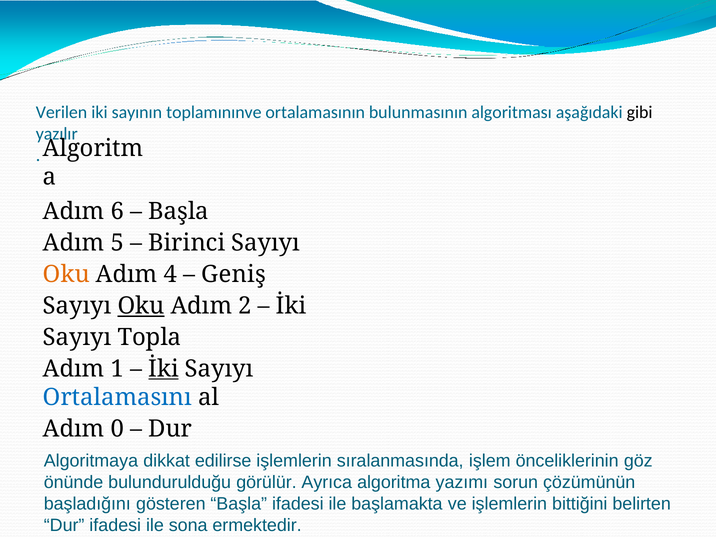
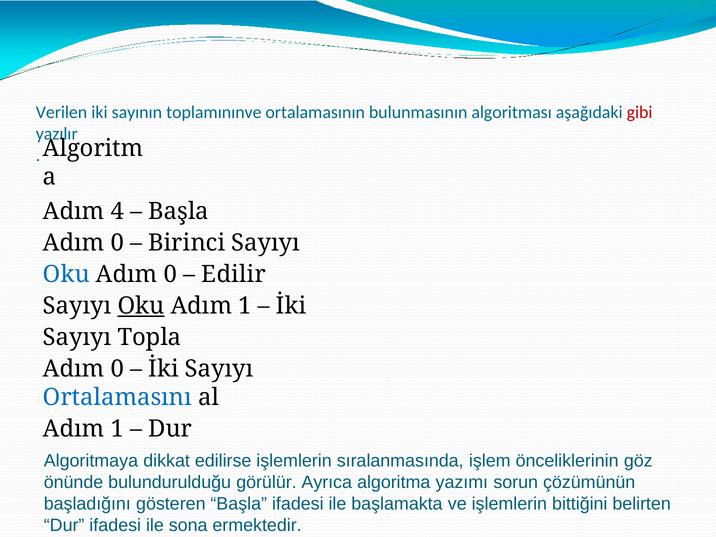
gibi colour: black -> red (640, 113)
6: 6 -> 4 (117, 211)
5: 5 -> 0 (117, 243)
Oku colour: orange -> blue (66, 274)
4: 4 -> 0 (170, 274)
Geniş: Geniş -> Edilir (234, 274)
2: 2 -> 1 (245, 306)
1: 1 -> 0 (117, 369)
İki underline: present -> none (163, 369)
0: 0 -> 1 (117, 429)
